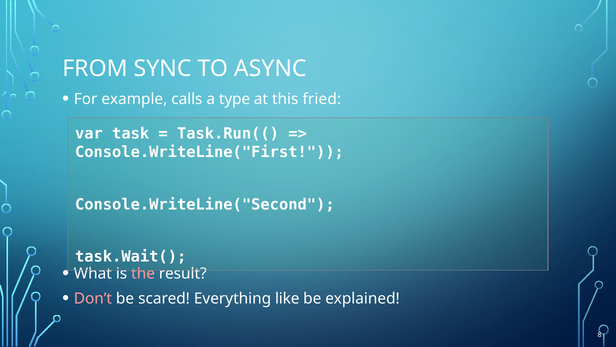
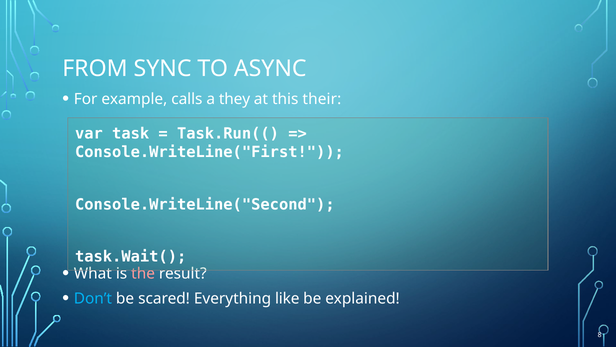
type: type -> they (235, 99)
fried: fried -> their (322, 99)
Don’t colour: pink -> light blue (93, 298)
